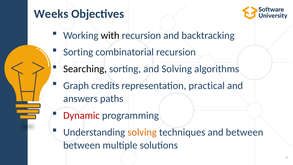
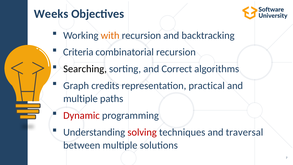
with colour: black -> orange (110, 35)
Sorting: Sorting -> Criteria (78, 52)
and Solving: Solving -> Correct (177, 69)
answers: answers -> multiple (80, 99)
solving colour: orange -> red (142, 132)
and between: between -> traversal (245, 132)
